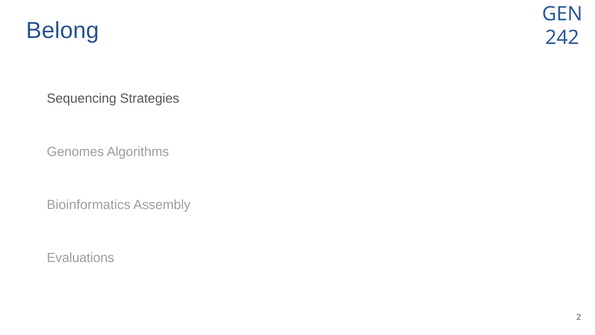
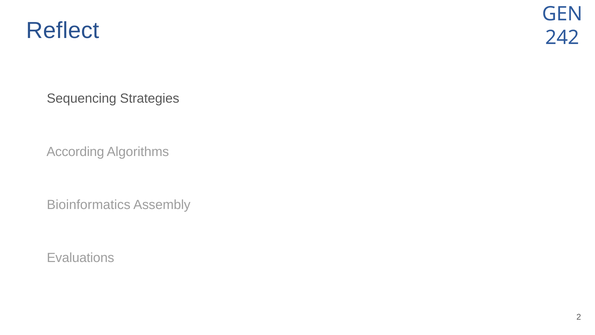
Belong: Belong -> Reflect (63, 31)
Genomes: Genomes -> According (75, 152)
